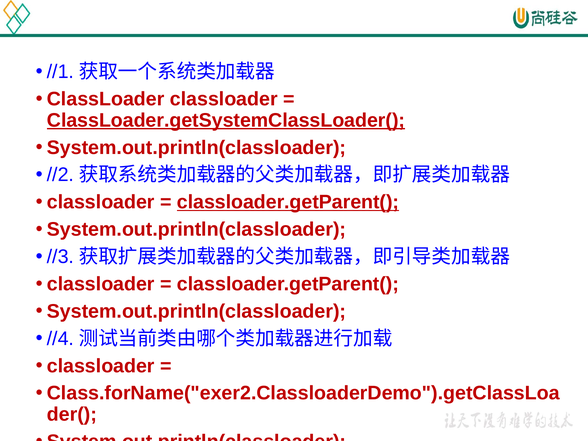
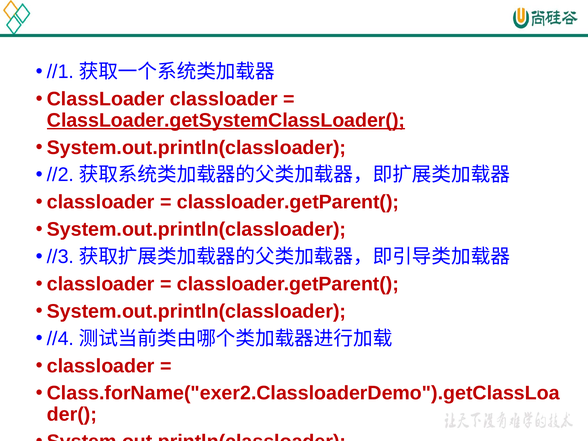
classloader.getParent( underline: present -> none (288, 202)
